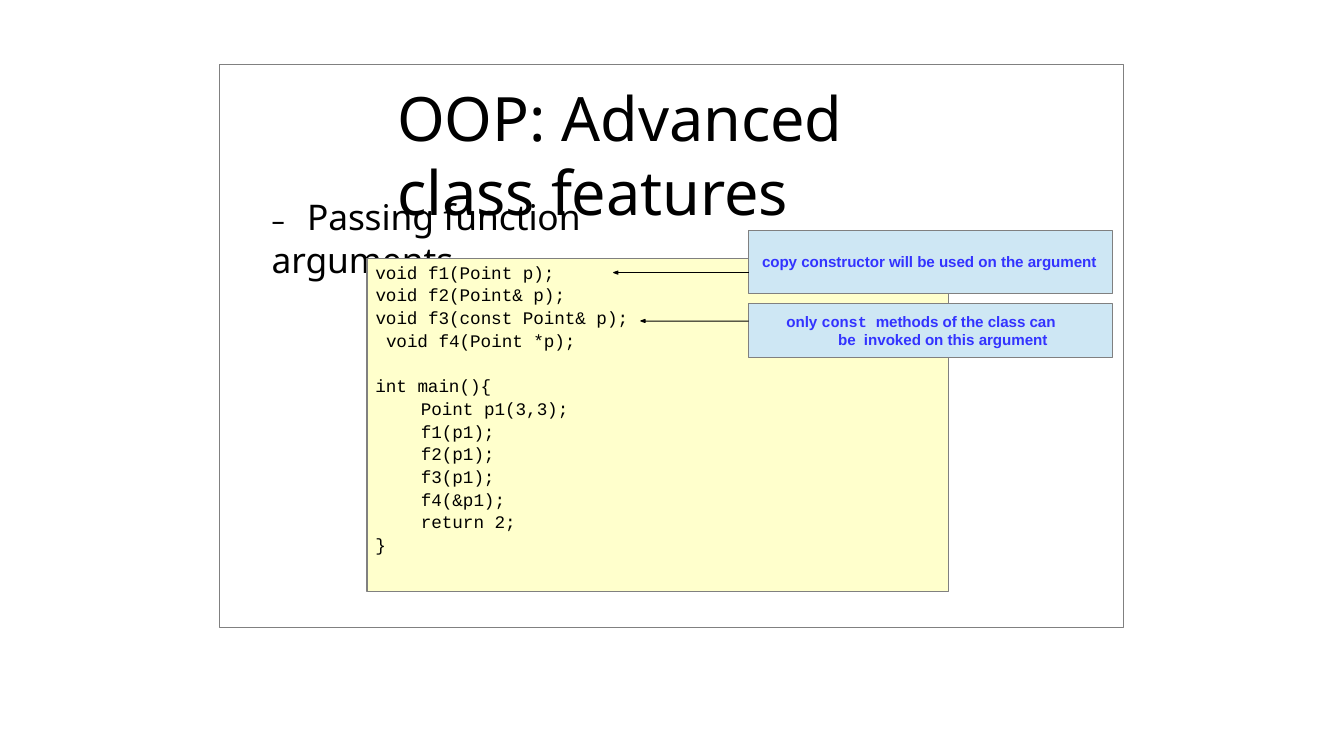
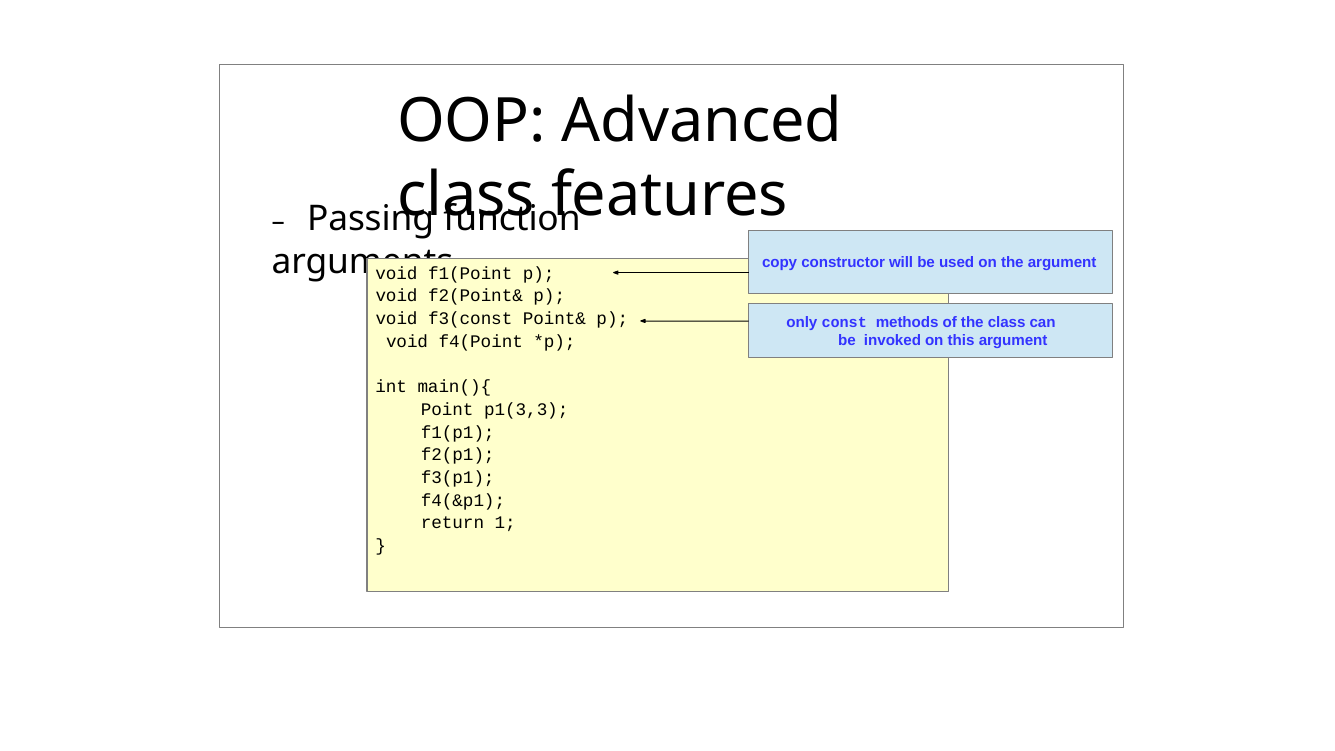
2: 2 -> 1 (505, 523)
